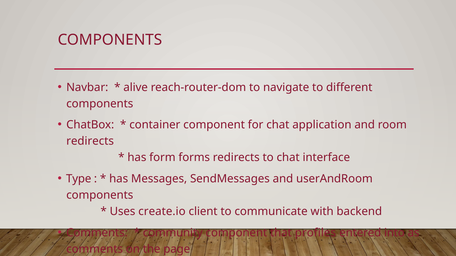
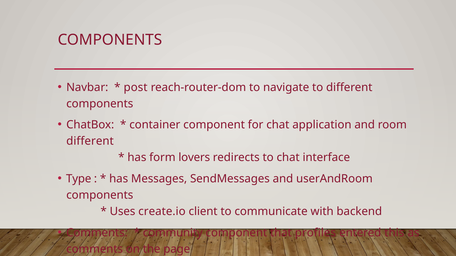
alive: alive -> post (136, 87)
redirects: redirects -> different (90, 141)
form forms: forms -> lovers (194, 158)
into: into -> this (394, 233)
